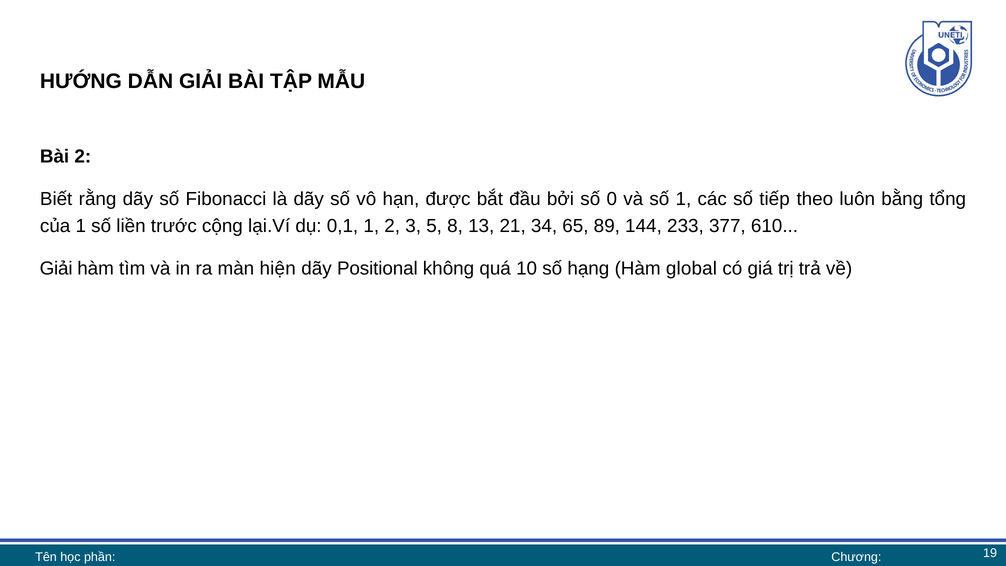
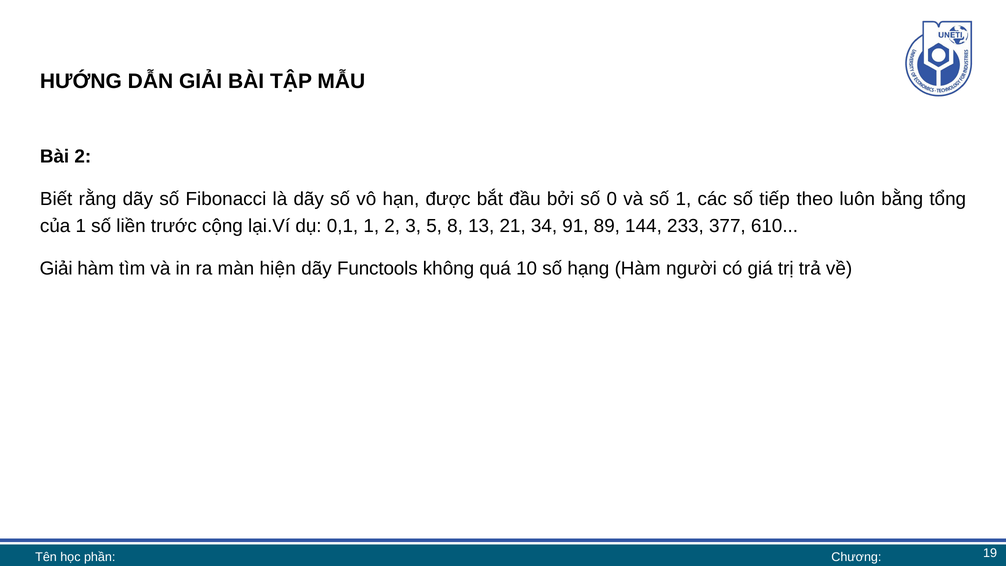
65: 65 -> 91 (575, 226)
Positional: Positional -> Functools (377, 268)
global: global -> người (691, 268)
